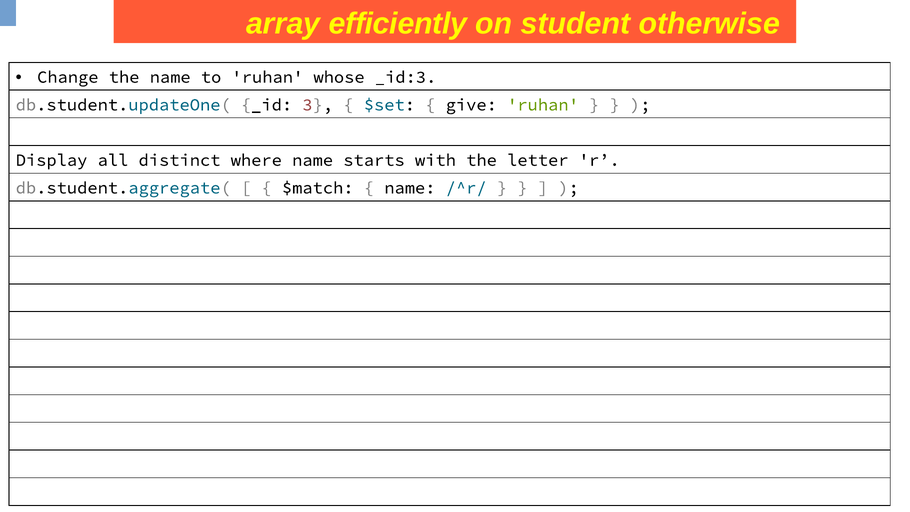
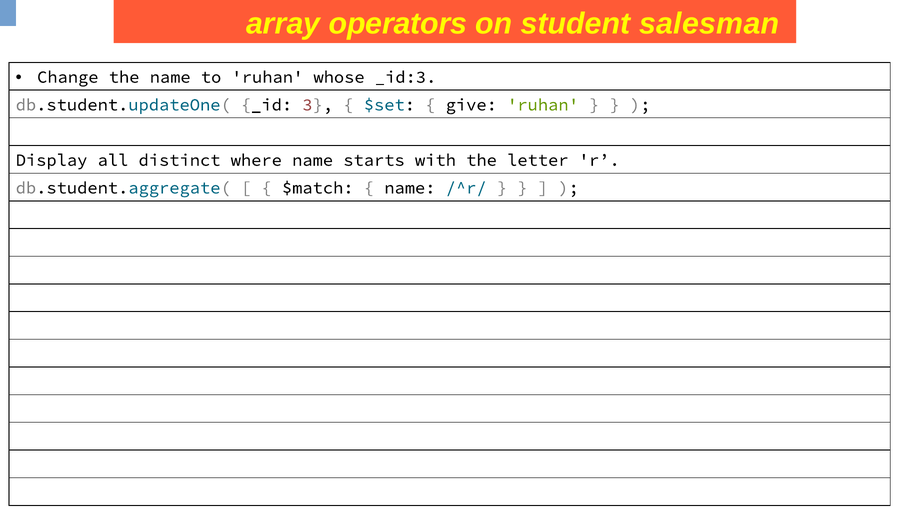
efficiently: efficiently -> operators (398, 24)
otherwise: otherwise -> salesman (709, 24)
